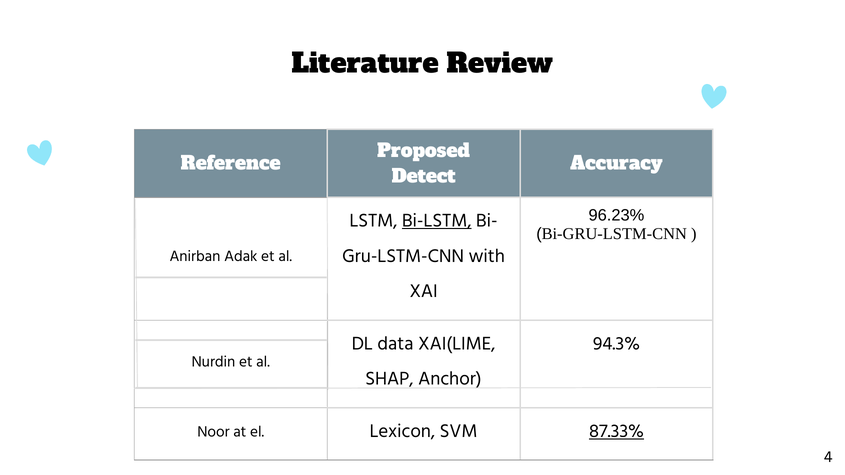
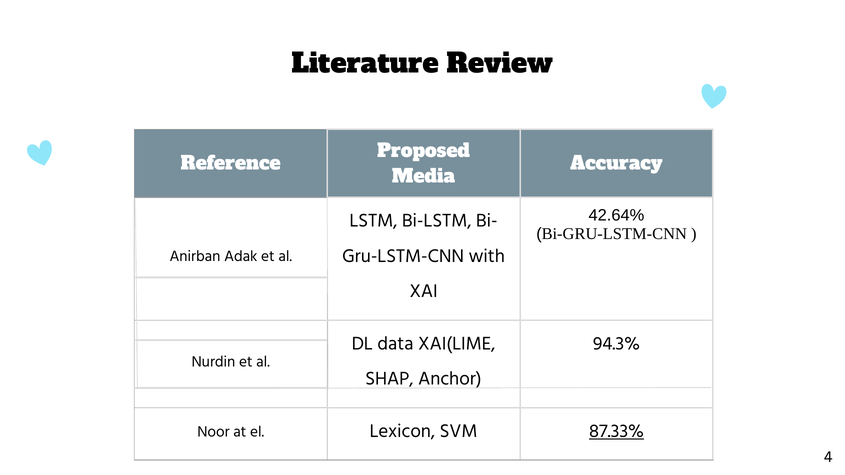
Detect: Detect -> Media (424, 177)
96.23%: 96.23% -> 42.64% (616, 215)
Bi-LSTM underline: present -> none (437, 221)
